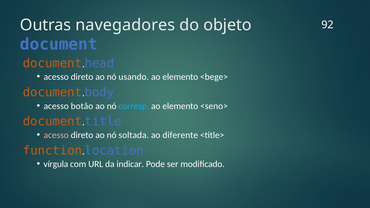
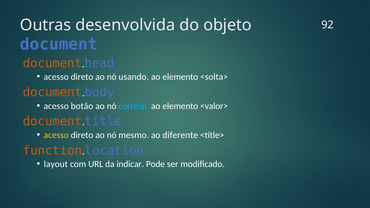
navegadores: navegadores -> desenvolvida (125, 25)
<bege>: <bege> -> <solta> (214, 77)
<seno>: <seno> -> <valor> (214, 106)
acesso colour: pink -> yellow (56, 135)
soltada: soltada -> mesmo (134, 135)
vírgula: vírgula -> layout (56, 164)
